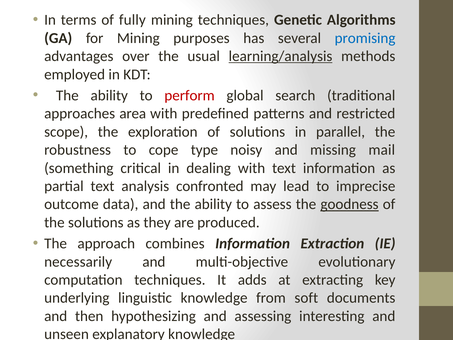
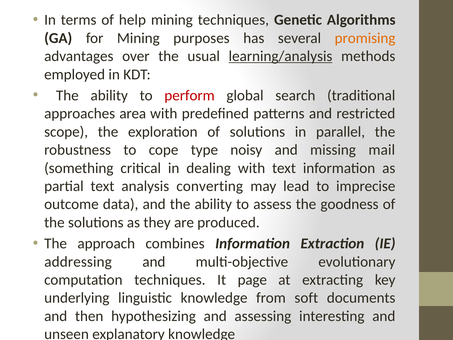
fully: fully -> help (132, 20)
promising colour: blue -> orange (365, 38)
confronted: confronted -> converting (210, 186)
goodness underline: present -> none (350, 204)
necessarily: necessarily -> addressing (78, 262)
adds: adds -> page (252, 280)
